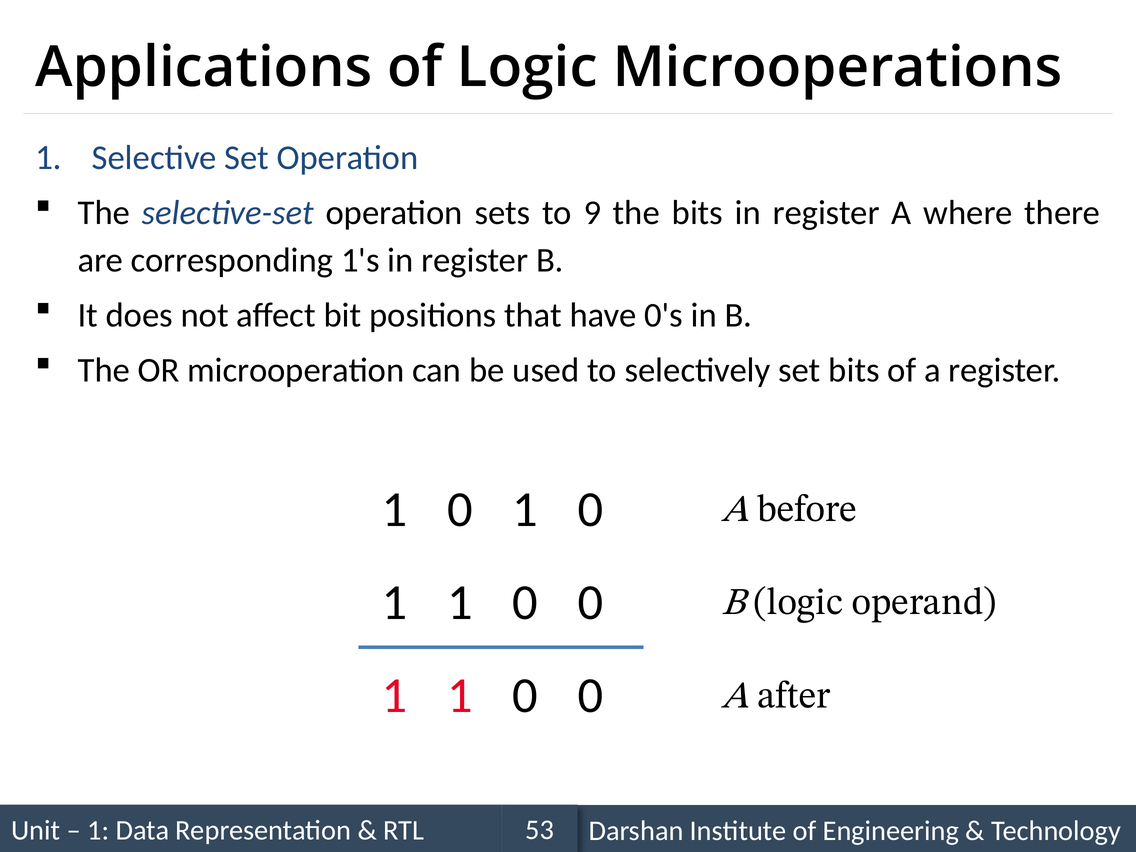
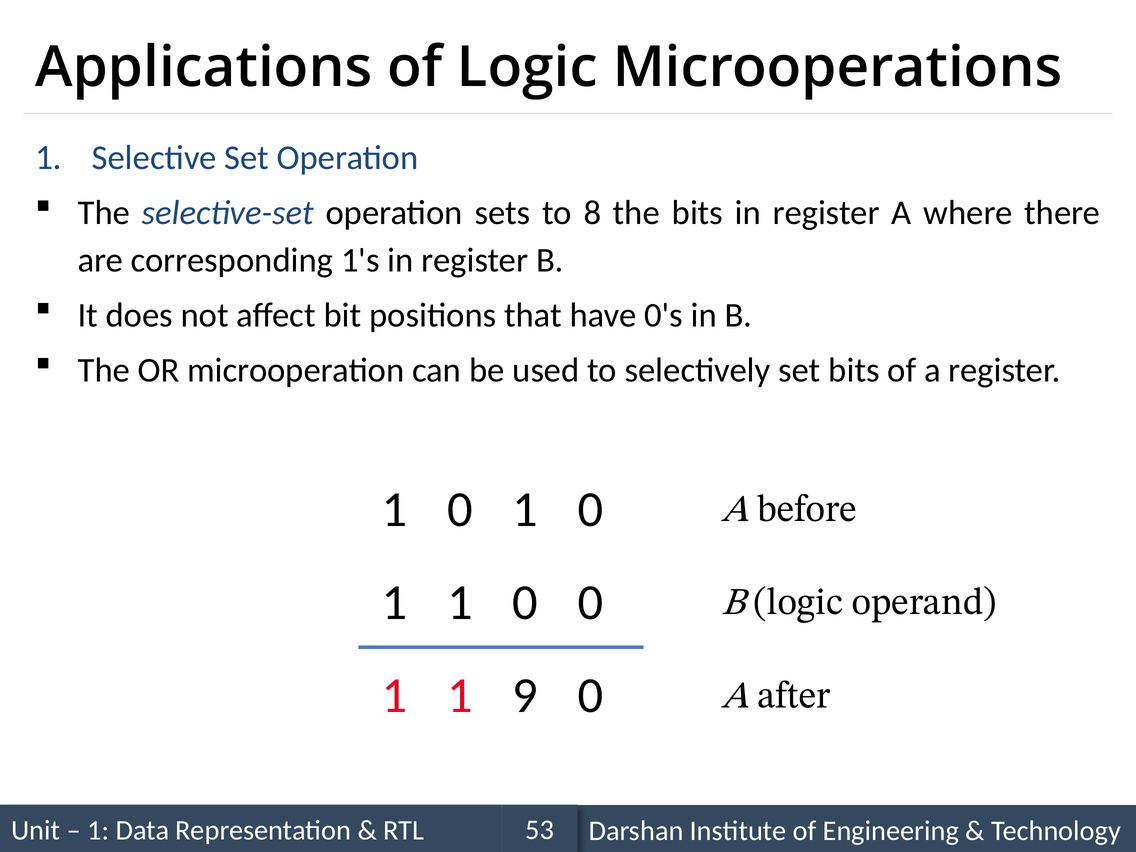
9: 9 -> 8 (592, 213)
0: 0 -> 9 (525, 696)
